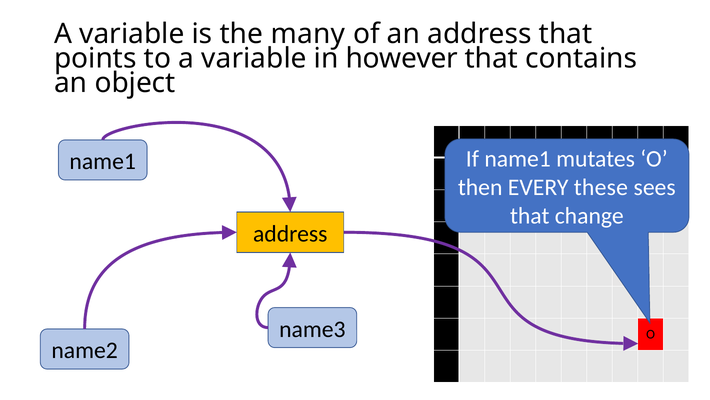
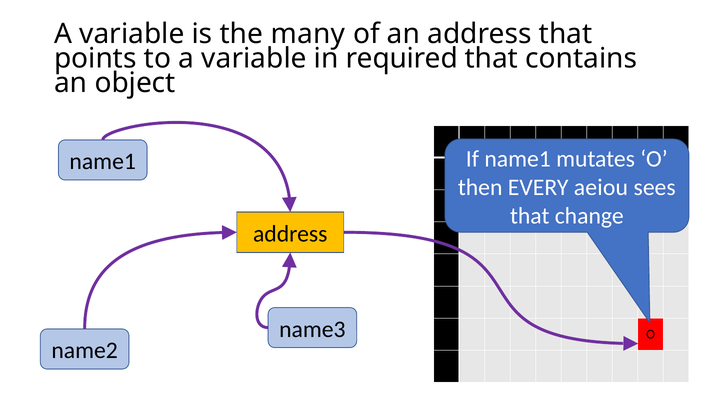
however: however -> required (402, 58)
these: these -> aeiou (601, 187)
